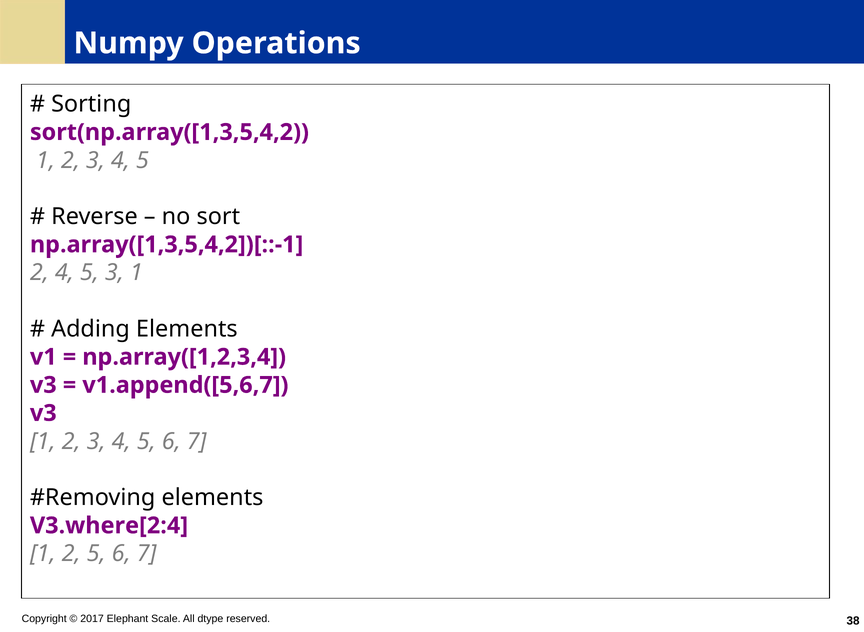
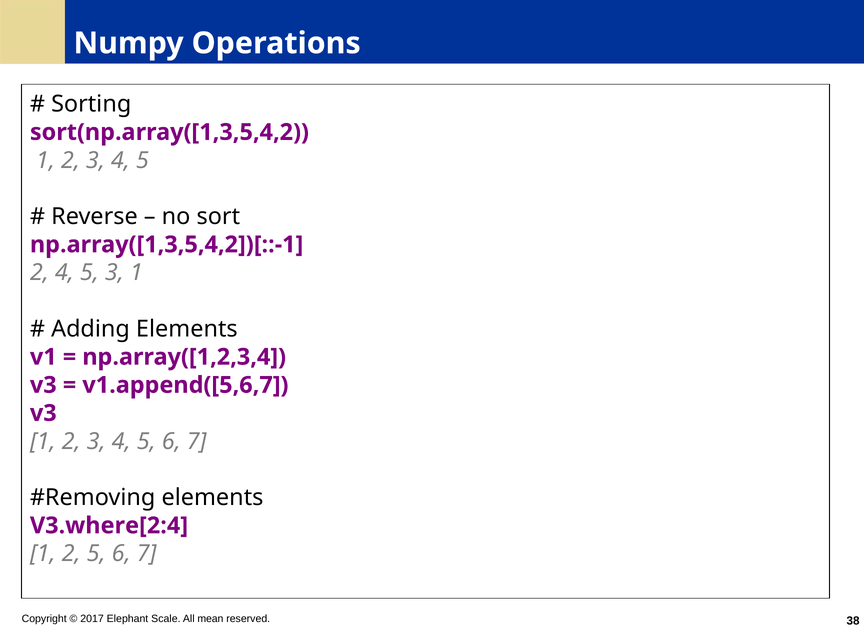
dtype: dtype -> mean (210, 619)
